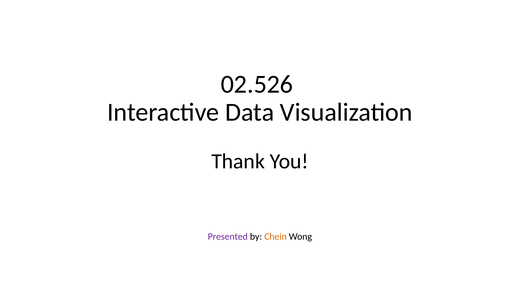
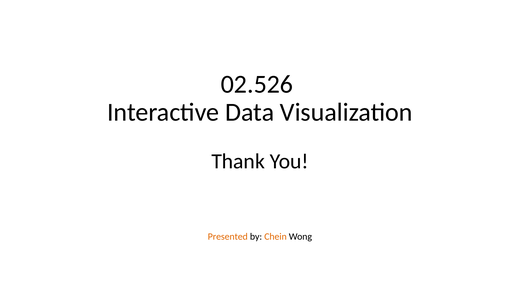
Presented colour: purple -> orange (228, 237)
